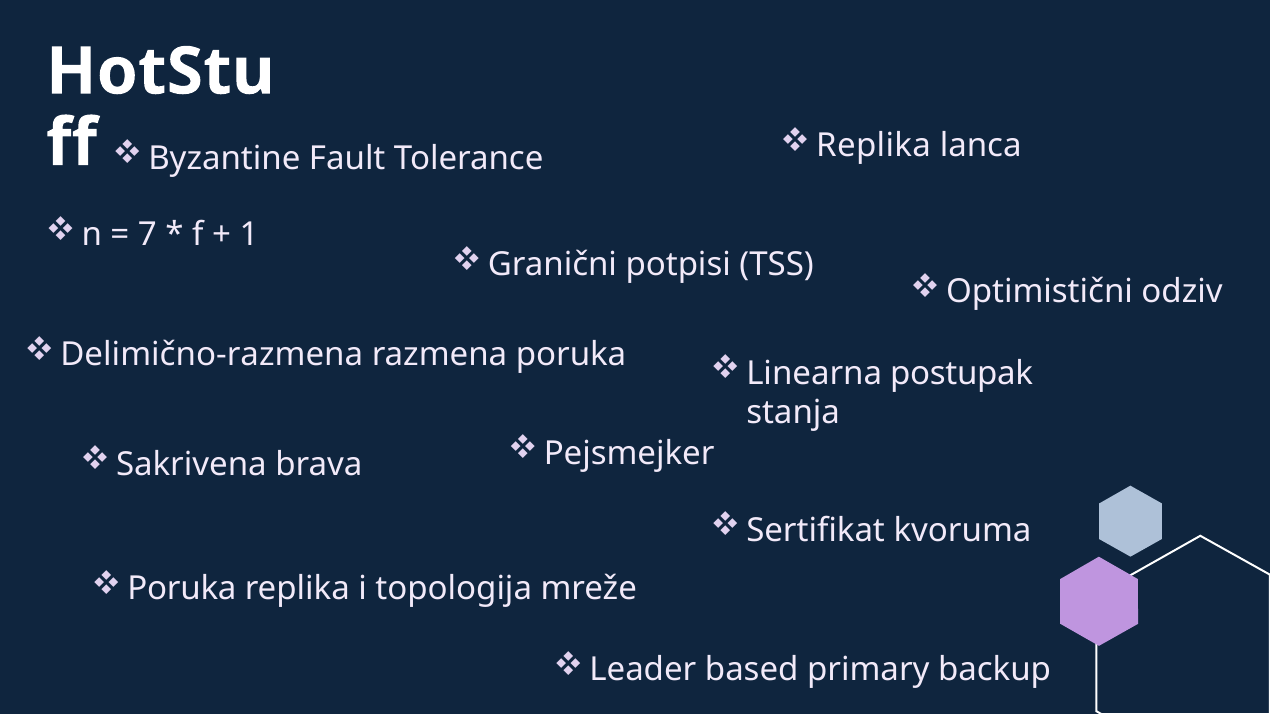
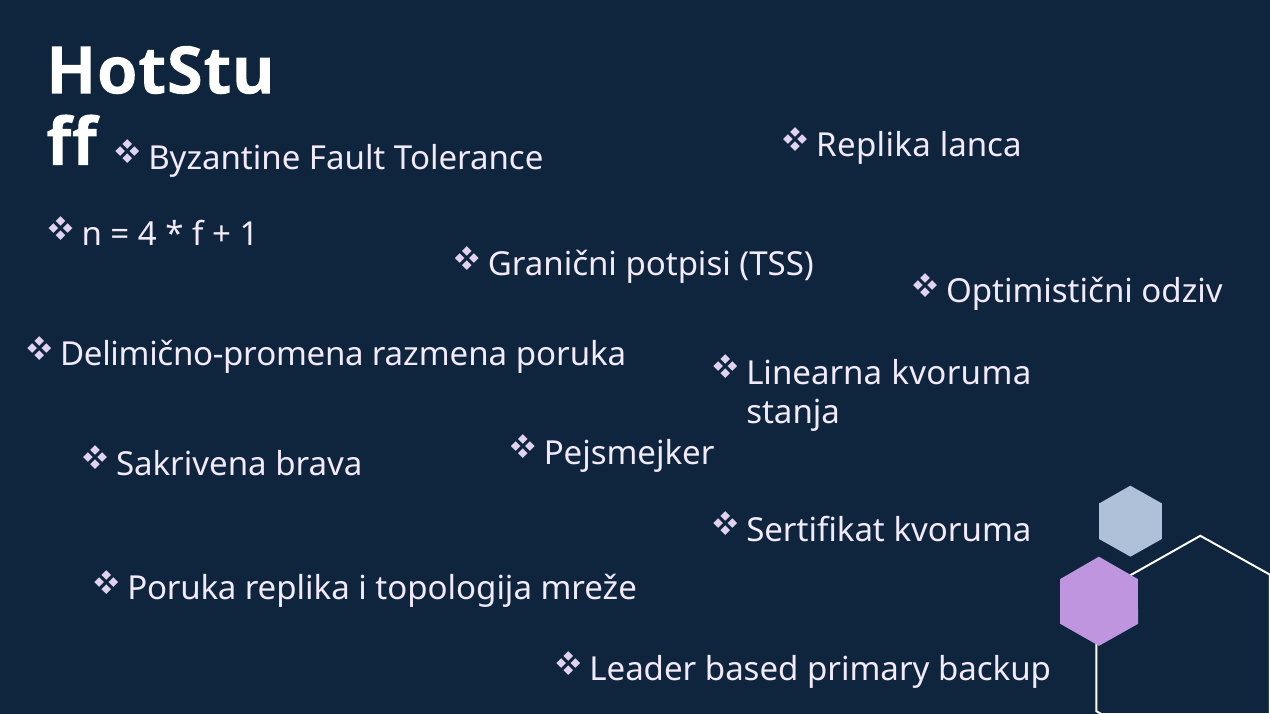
7: 7 -> 4 (147, 235)
Delimično-razmena: Delimično-razmena -> Delimično-promena (212, 355)
Linearna postupak: postupak -> kvoruma (961, 374)
